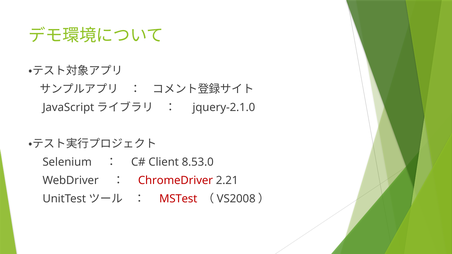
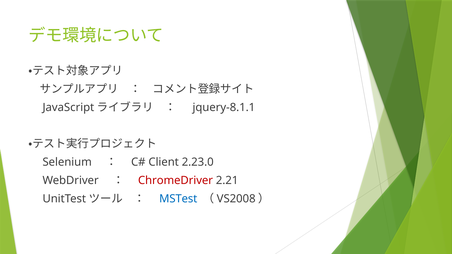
jquery-2.1.0: jquery-2.1.0 -> jquery-8.1.1 (224, 108)
8.53.0: 8.53.0 -> 2.23.0 (198, 162)
MSTest colour: red -> blue (178, 199)
